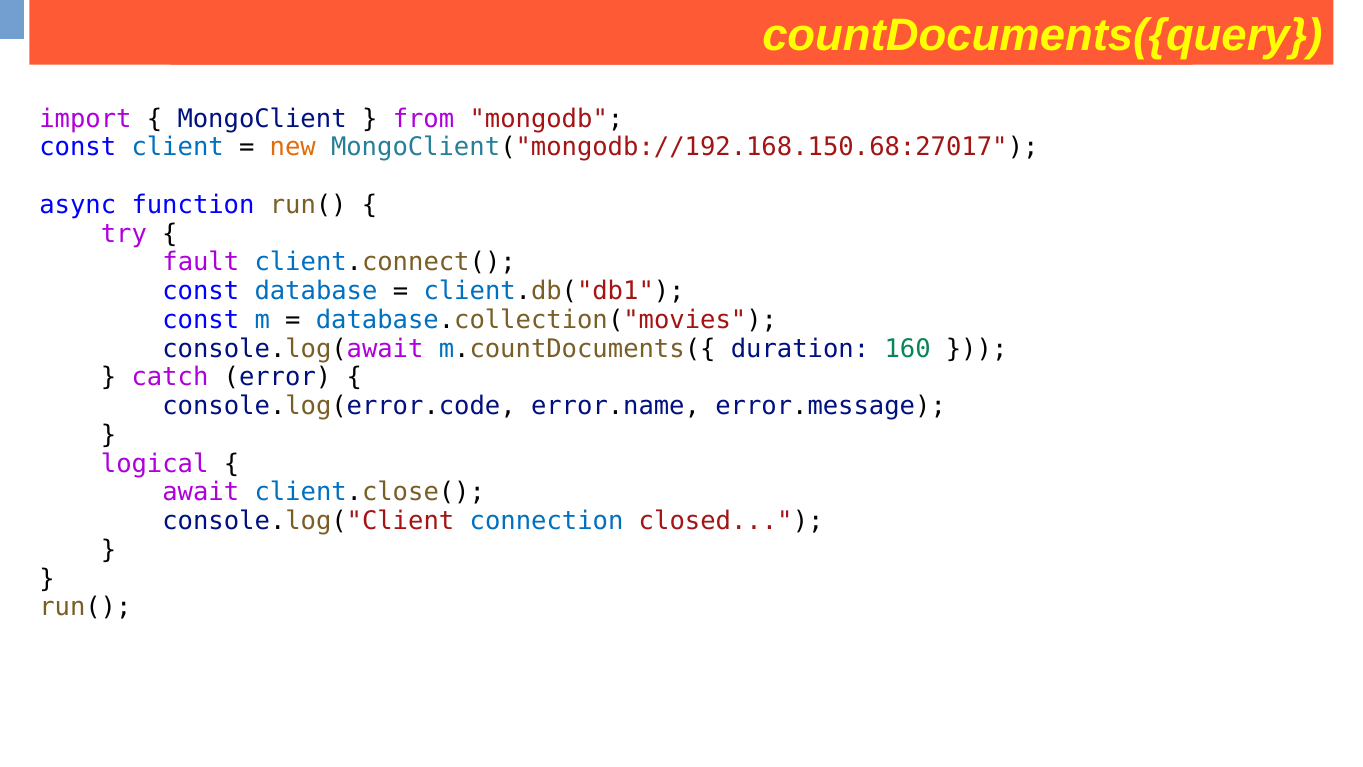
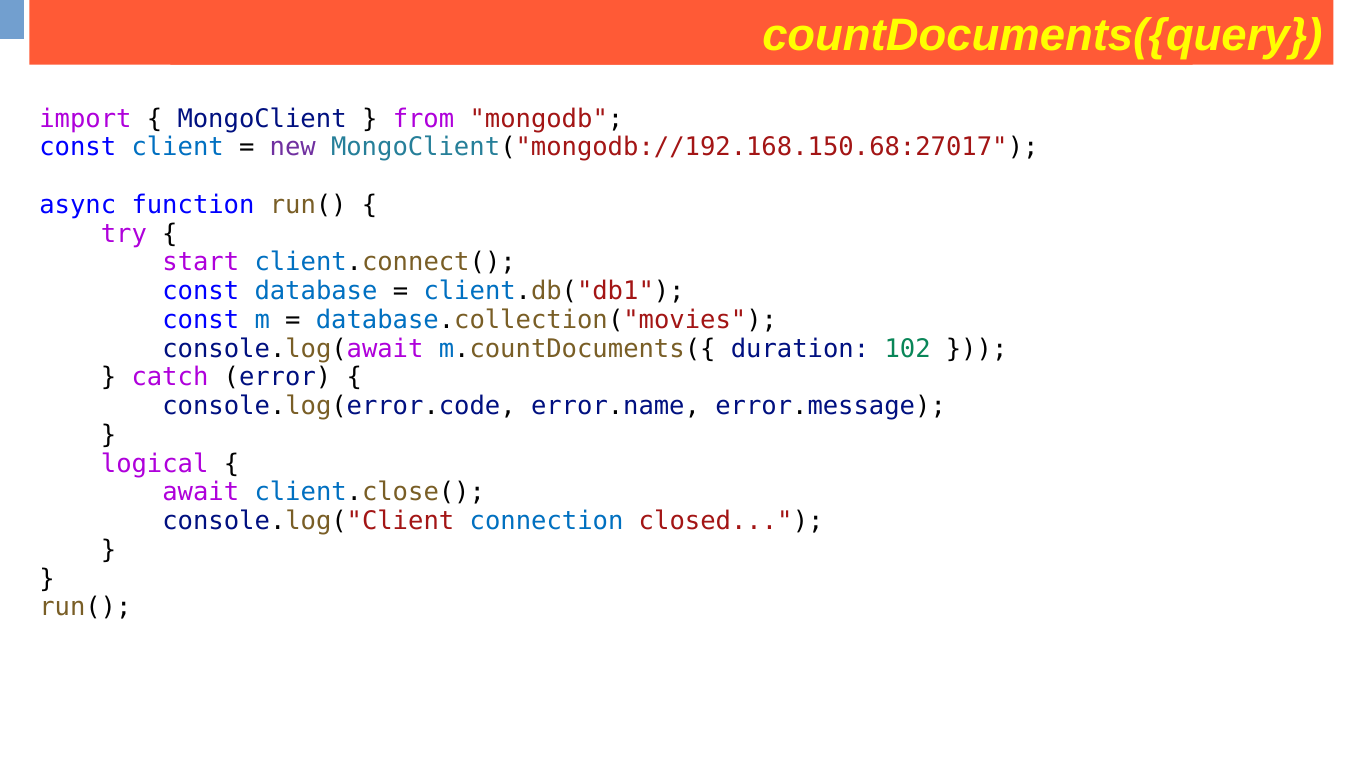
new colour: orange -> purple (293, 147)
fault: fault -> start (201, 262)
160: 160 -> 102 (908, 348)
